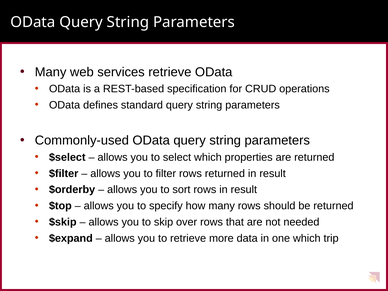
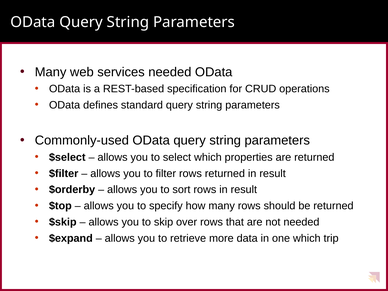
services retrieve: retrieve -> needed (170, 72)
